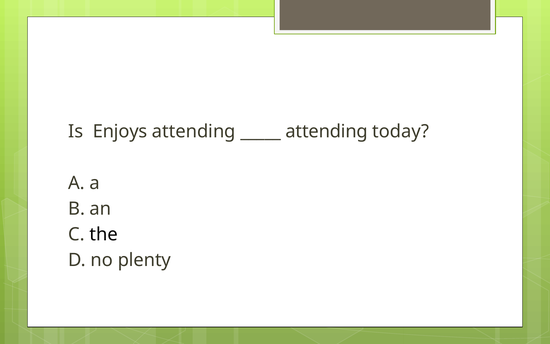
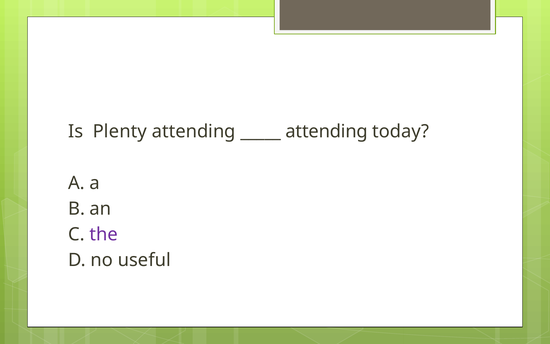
Enjoys: Enjoys -> Plenty (120, 132)
the colour: black -> purple (104, 234)
plenty: plenty -> useful (144, 260)
